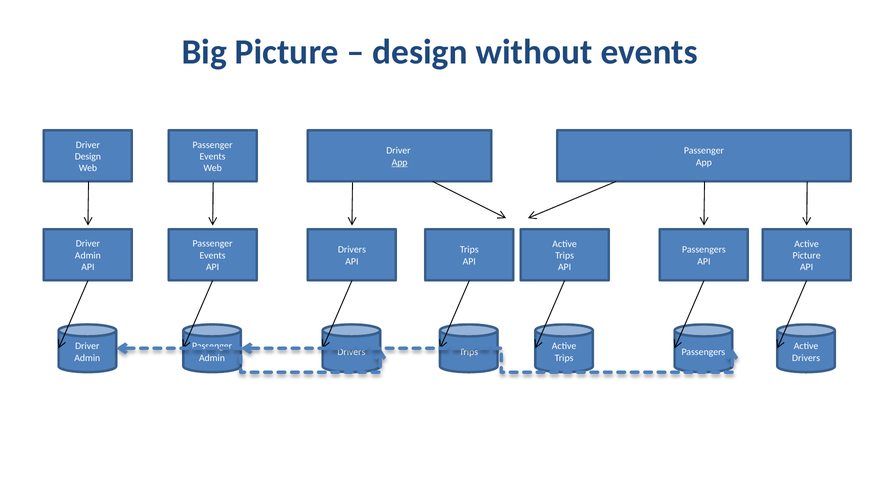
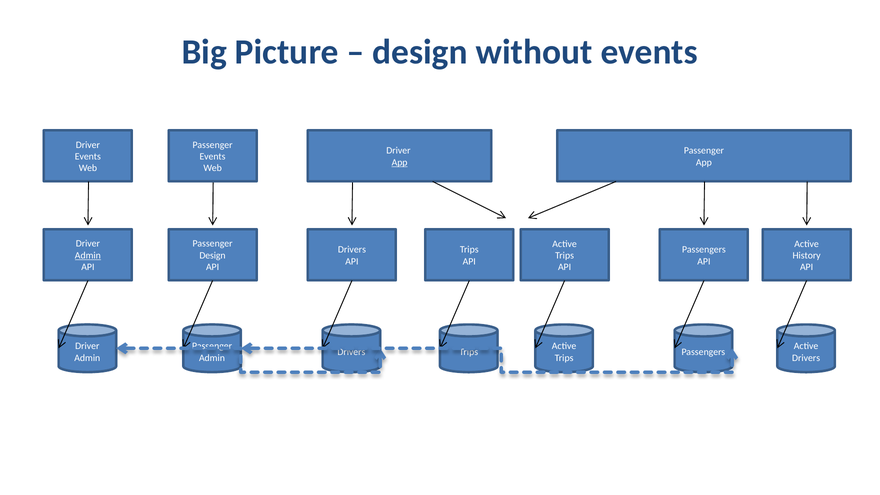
Design: Design -> Events (88, 156)
Admin underline: none -> present (88, 255)
Events: Events -> Design (213, 255)
Picture: Picture -> History (807, 256)
